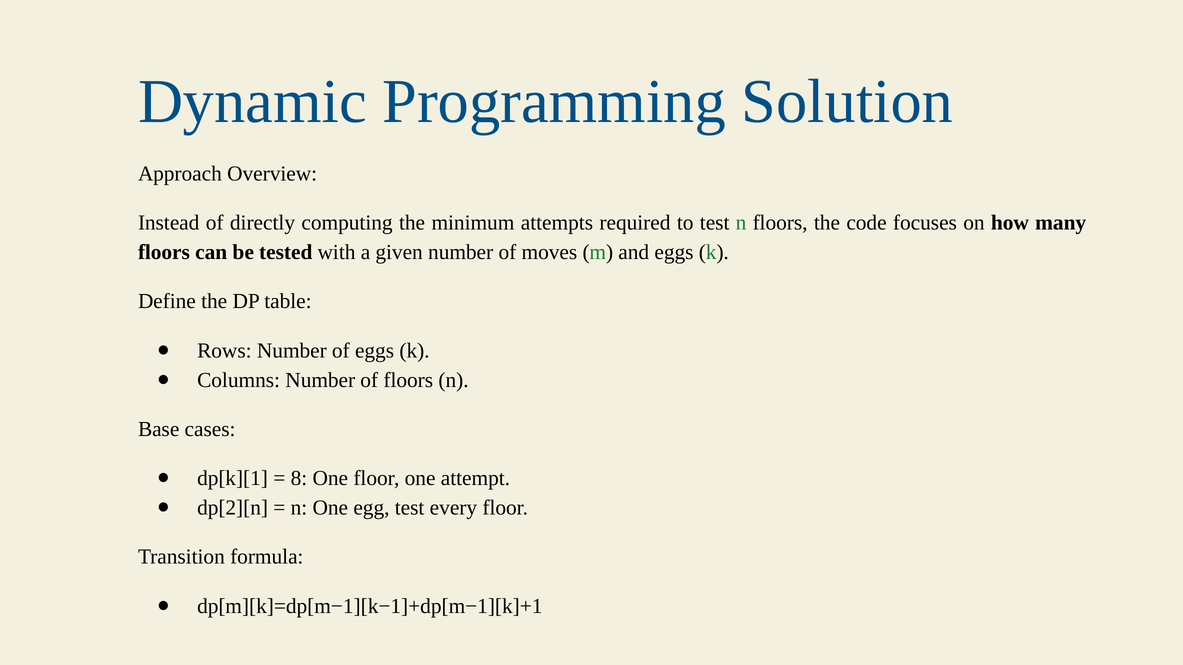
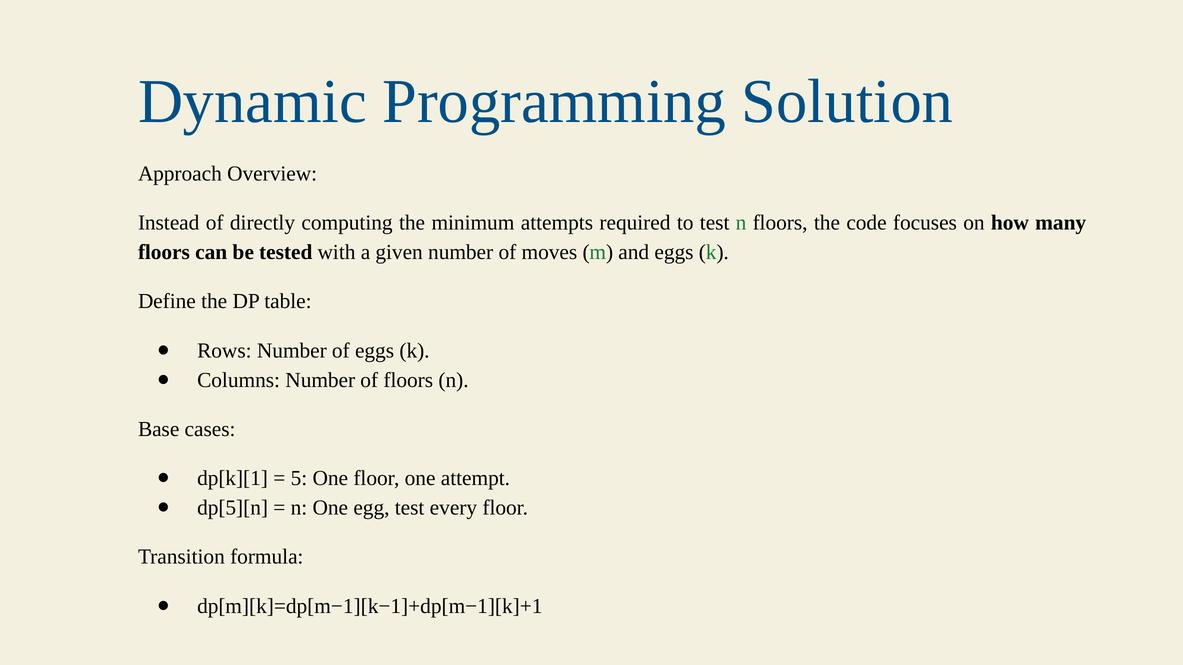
8: 8 -> 5 (299, 479)
dp[2][n: dp[2][n -> dp[5][n (233, 508)
